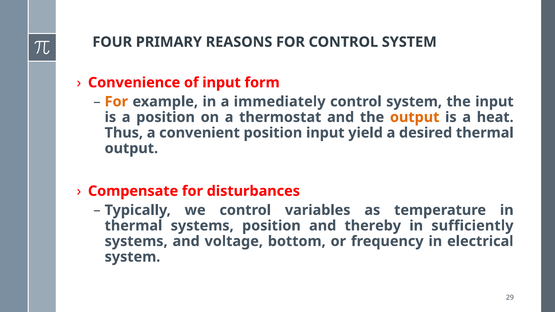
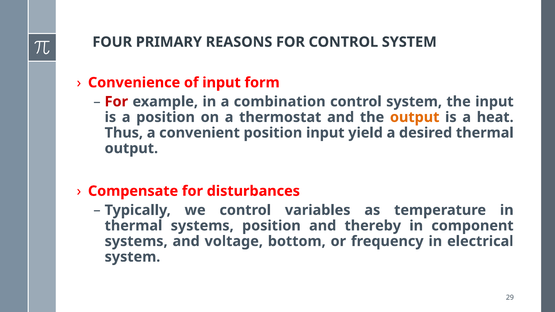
For colour: orange -> red (116, 102)
immediately: immediately -> combination (280, 102)
sufficiently: sufficiently -> component (472, 226)
